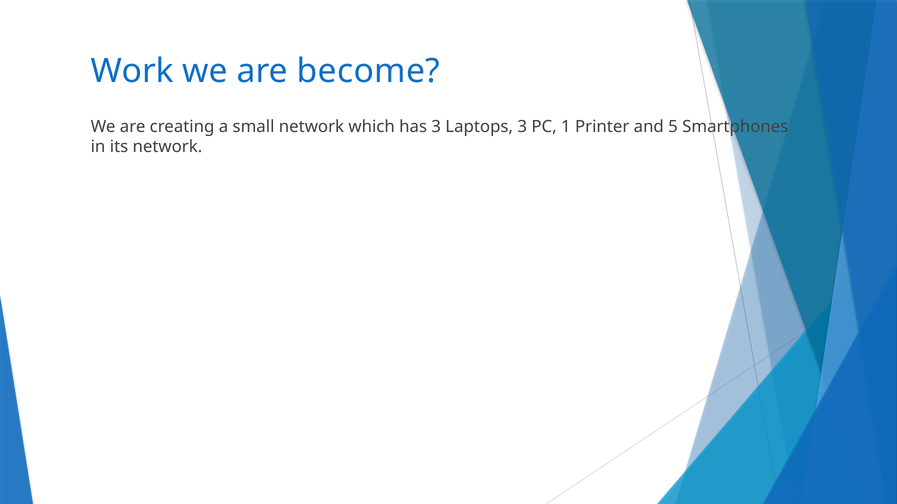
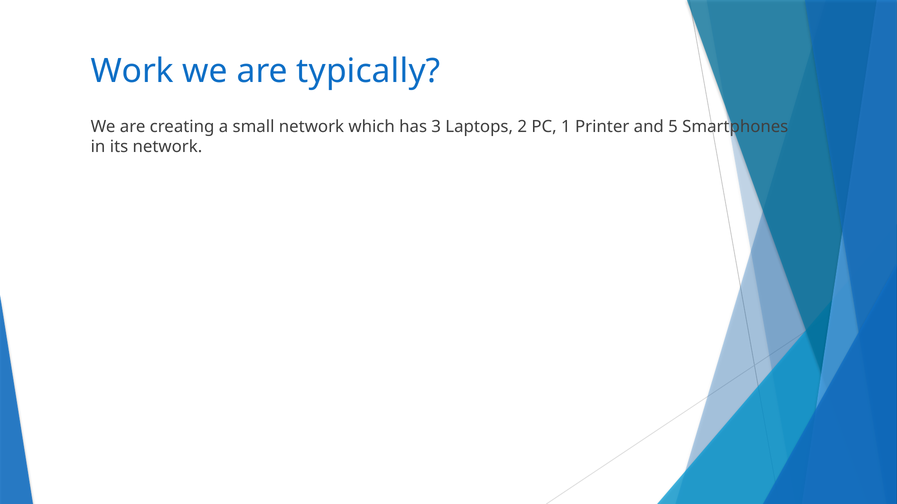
become: become -> typically (368, 71)
Laptops 3: 3 -> 2 (522, 127)
